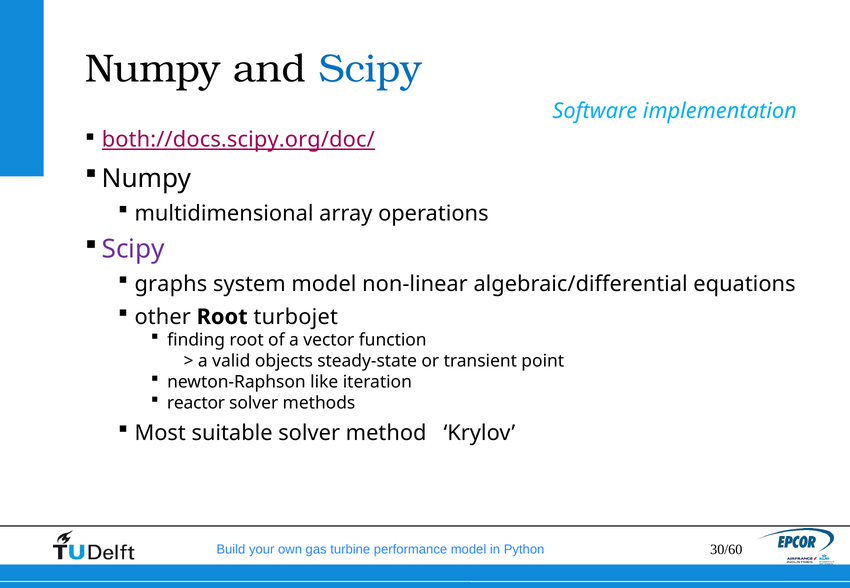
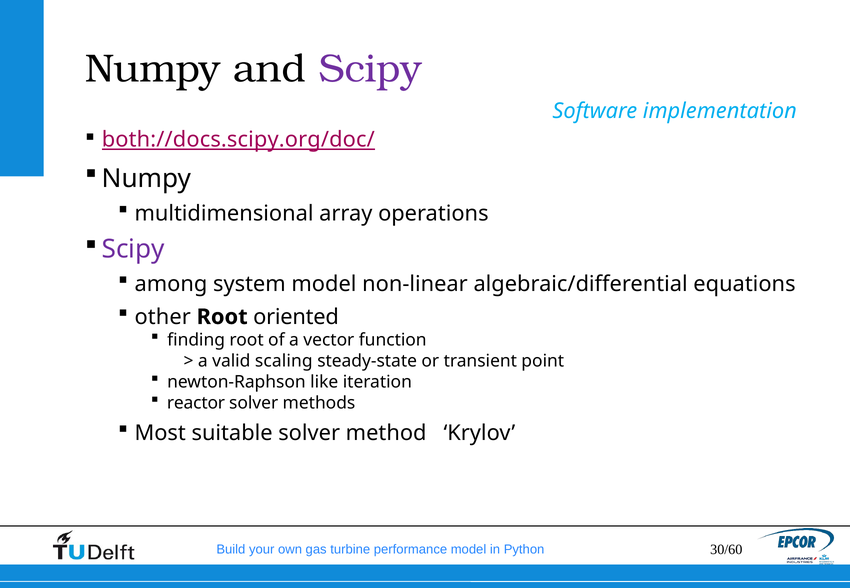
Scipy colour: blue -> purple (370, 69)
graphs: graphs -> among (171, 284)
turbojet: turbojet -> oriented (296, 317)
objects: objects -> scaling (284, 361)
